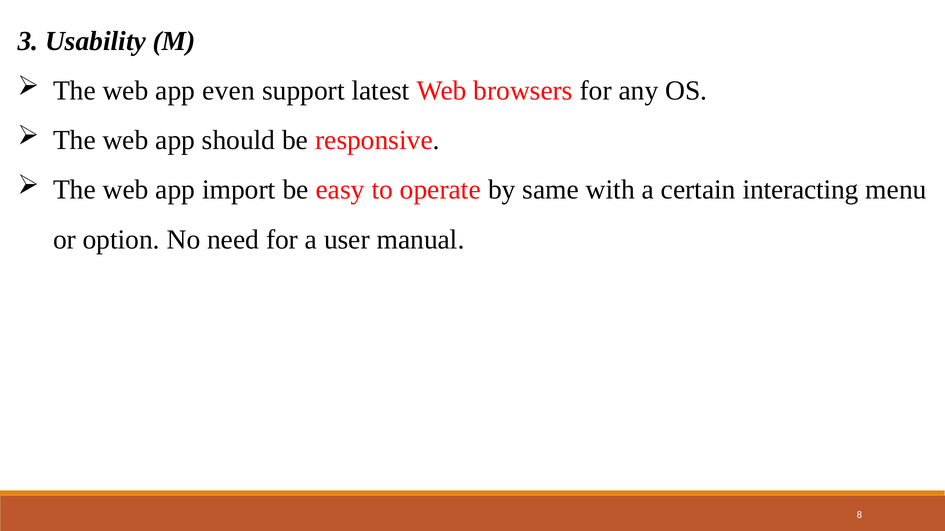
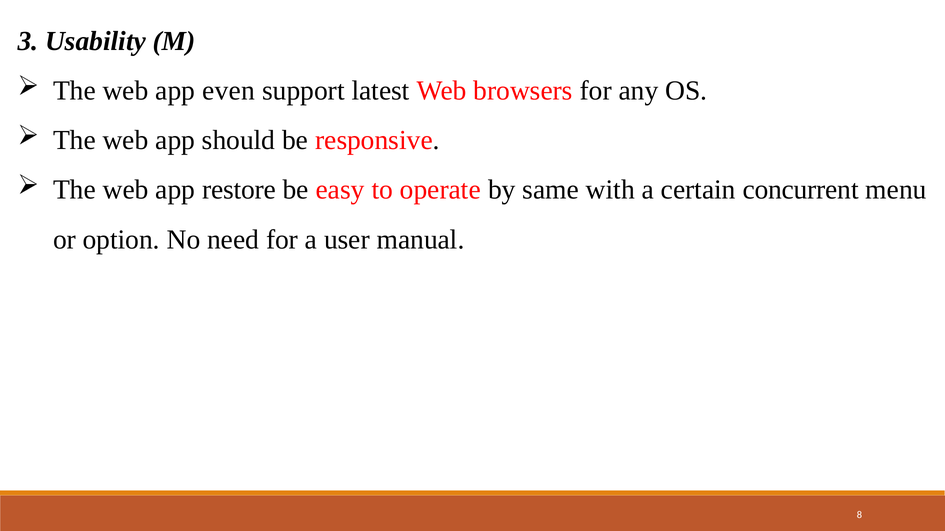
import: import -> restore (239, 190)
interacting: interacting -> concurrent (801, 190)
